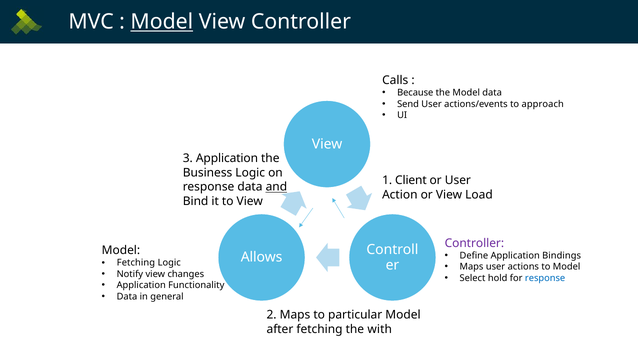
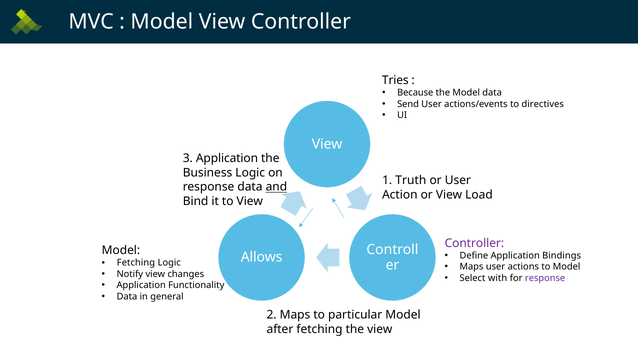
Model underline: present -> none (162, 22)
Calls: Calls -> Tries (395, 80)
approach: approach -> directives (543, 104)
Client: Client -> Truth (411, 180)
hold: hold -> with (498, 278)
response colour: blue -> purple (545, 278)
the with: with -> view (380, 329)
